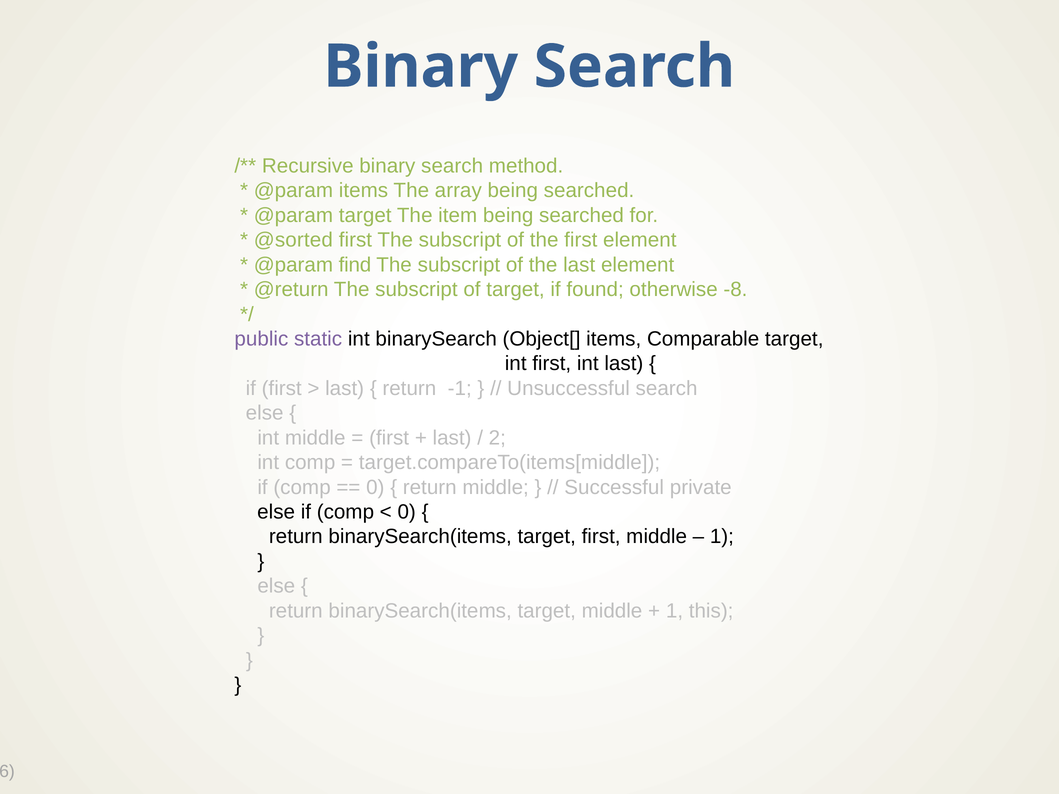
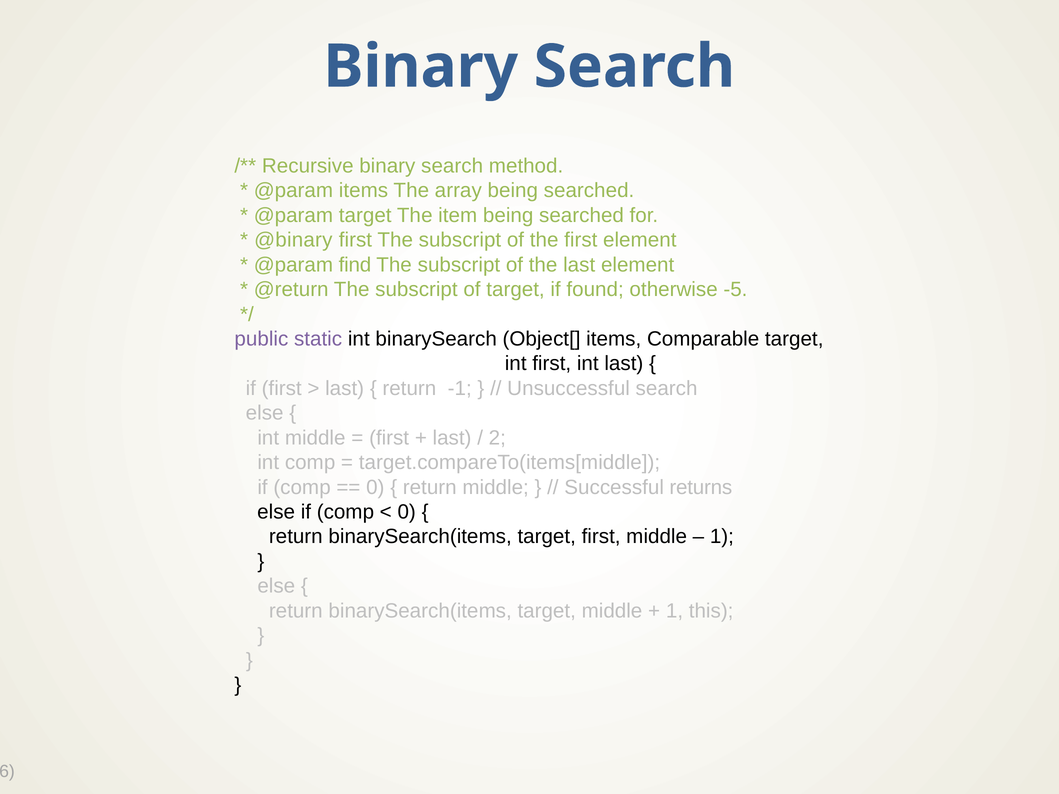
@sorted: @sorted -> @binary (293, 240)
-8: -8 -> -5 (735, 290)
private: private -> returns (701, 487)
